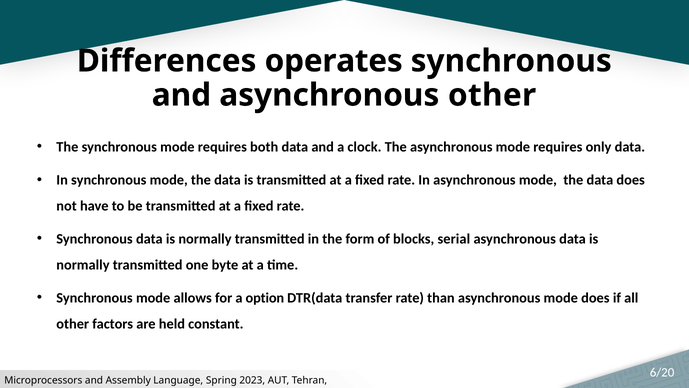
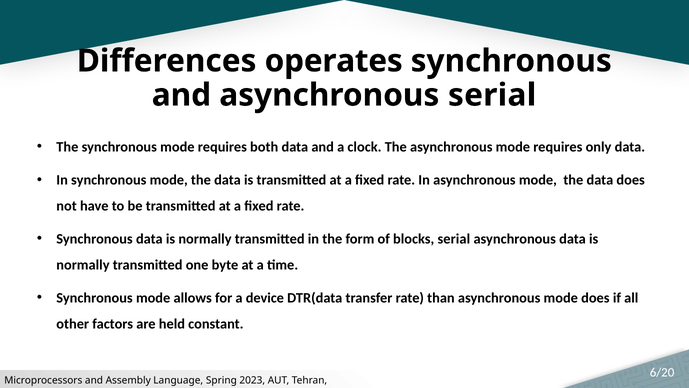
asynchronous other: other -> serial (492, 95)
option: option -> device (265, 298)
